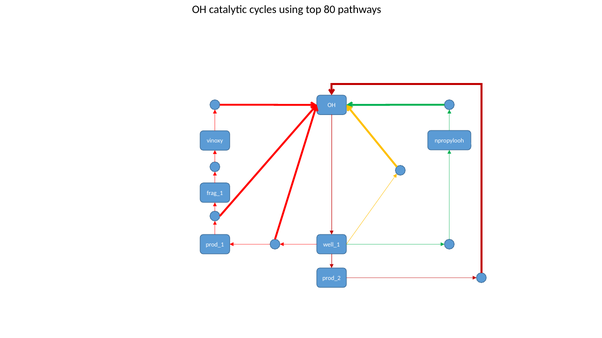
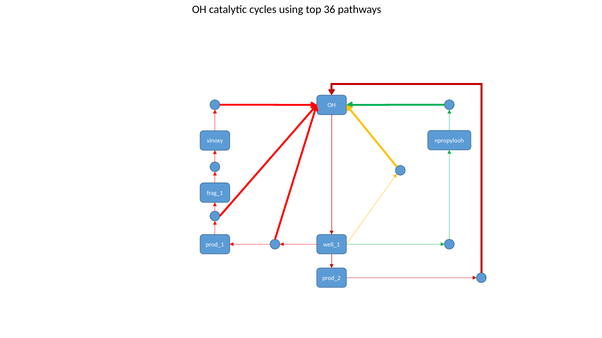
80: 80 -> 36 (330, 10)
